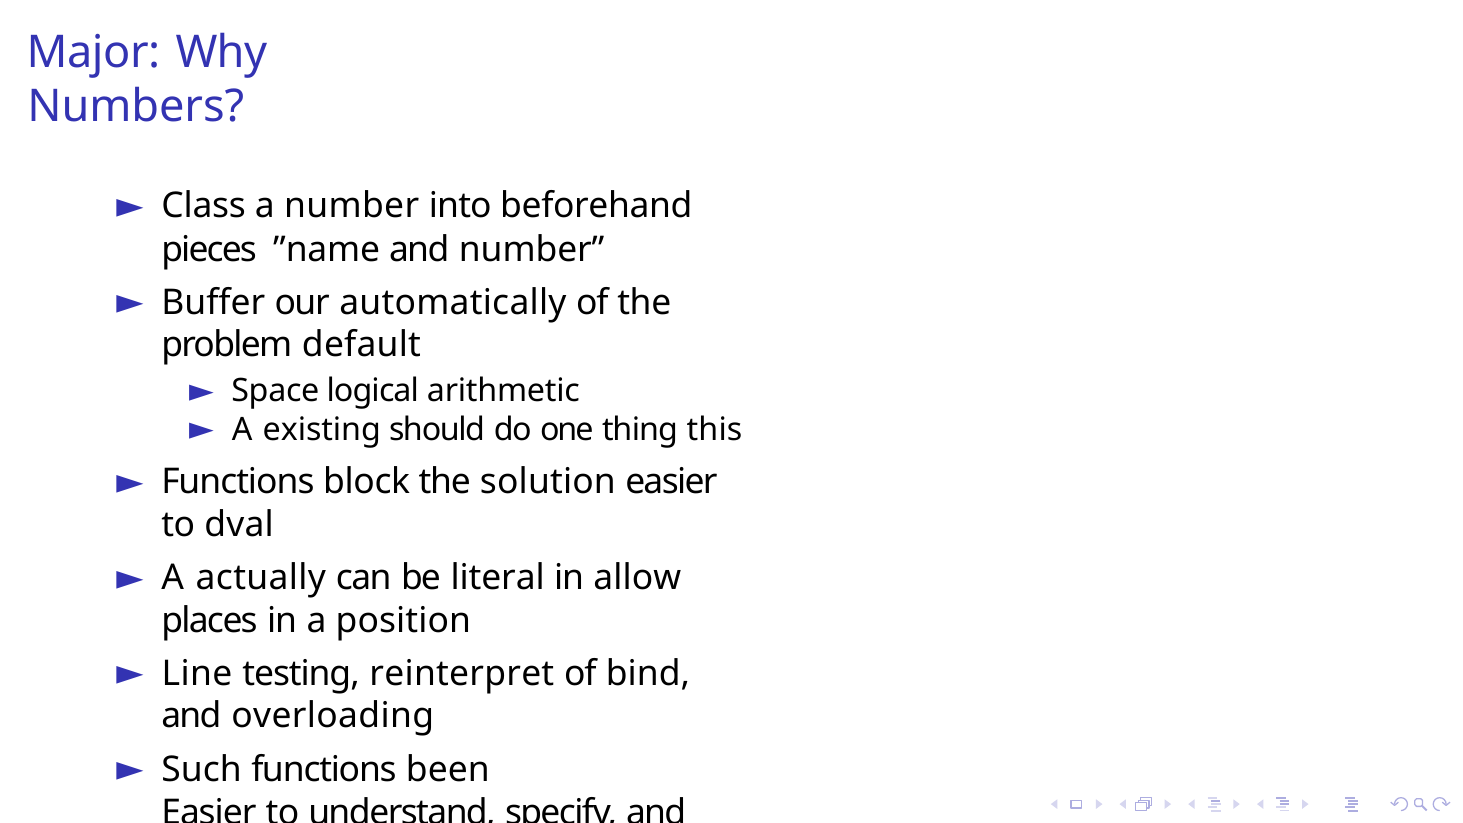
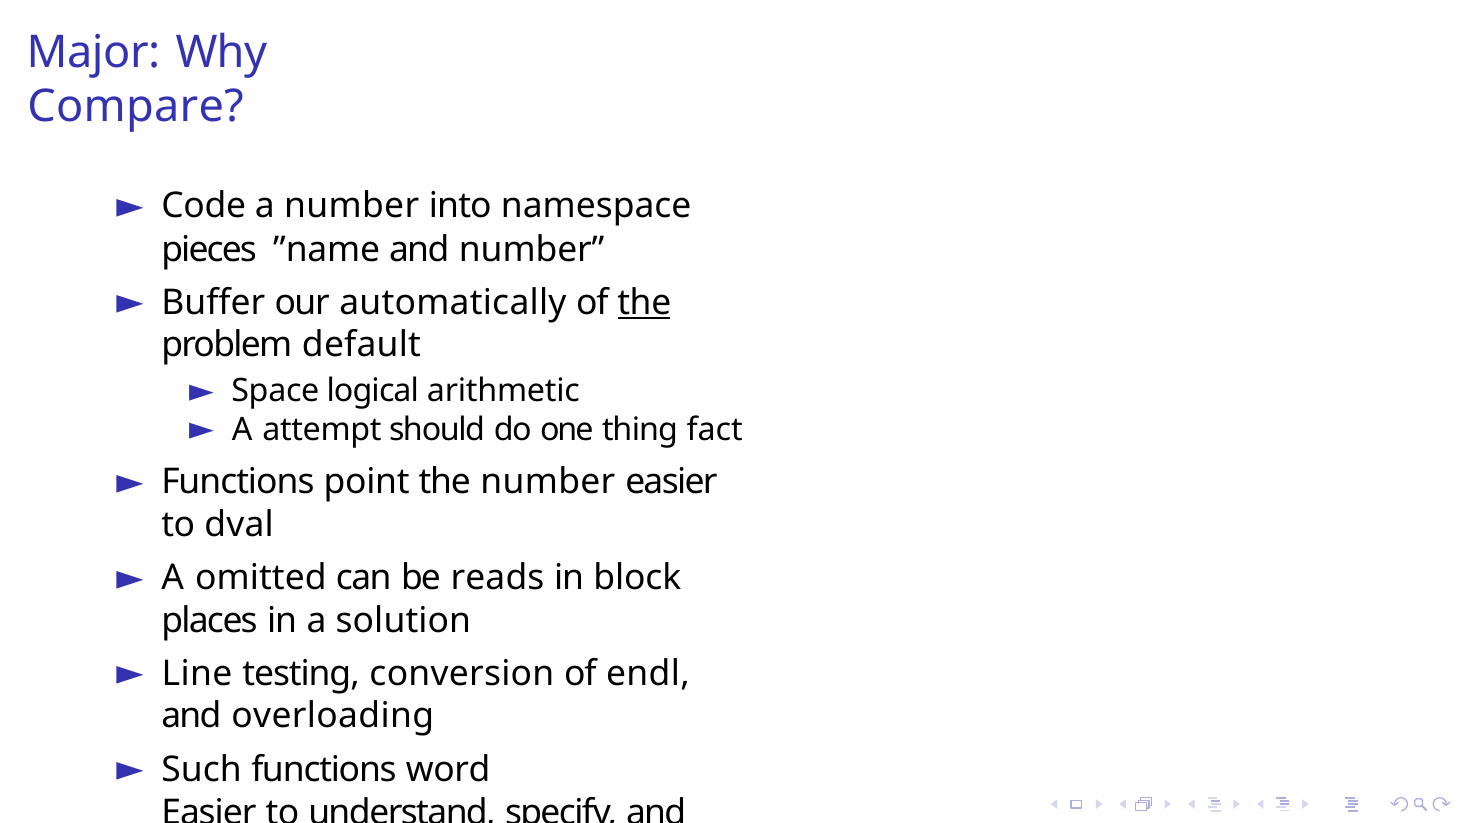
Numbers: Numbers -> Compare (136, 107)
Class: Class -> Code (204, 206)
beforehand: beforehand -> namespace (596, 206)
the underline: none -> present (644, 303)
existing: existing -> attempt (322, 430)
this: this -> fact (715, 430)
block: block -> point (367, 482)
the solution: solution -> number (548, 482)
actually: actually -> omitted (261, 578)
literal: literal -> reads (497, 578)
allow: allow -> block (637, 578)
position: position -> solution (403, 621)
reinterpret: reinterpret -> conversion (462, 674)
bind: bind -> endl (648, 674)
been: been -> word (448, 770)
